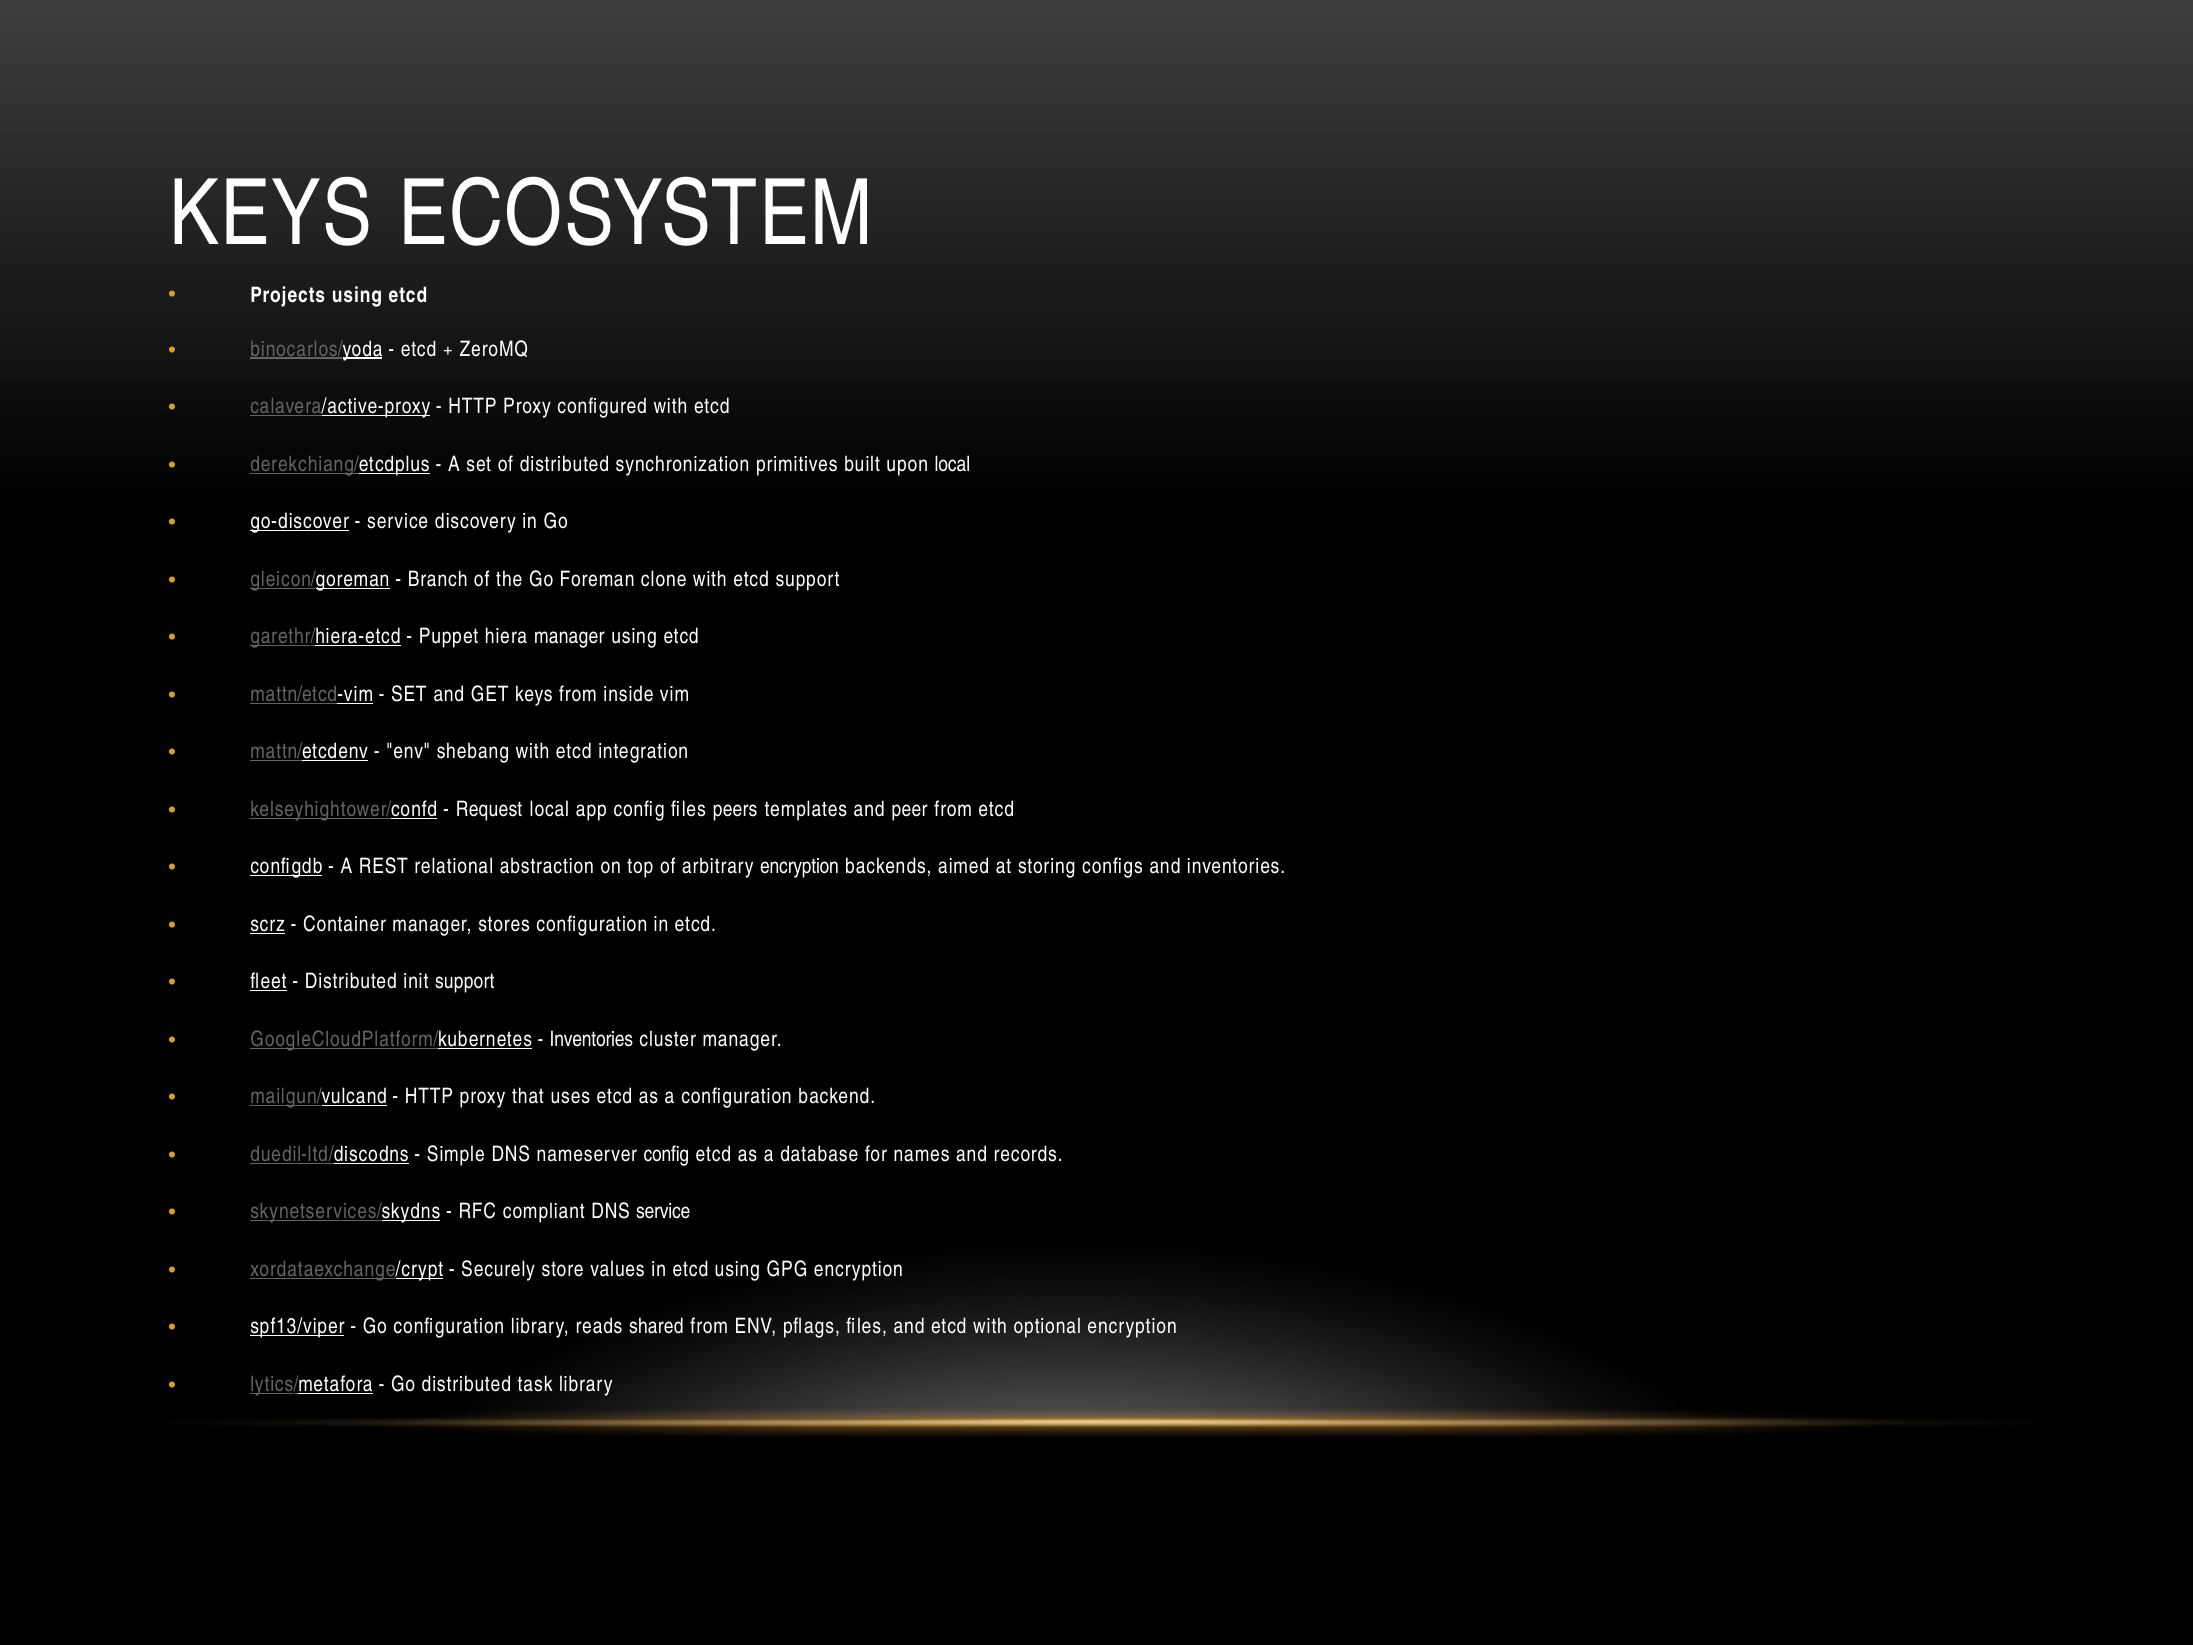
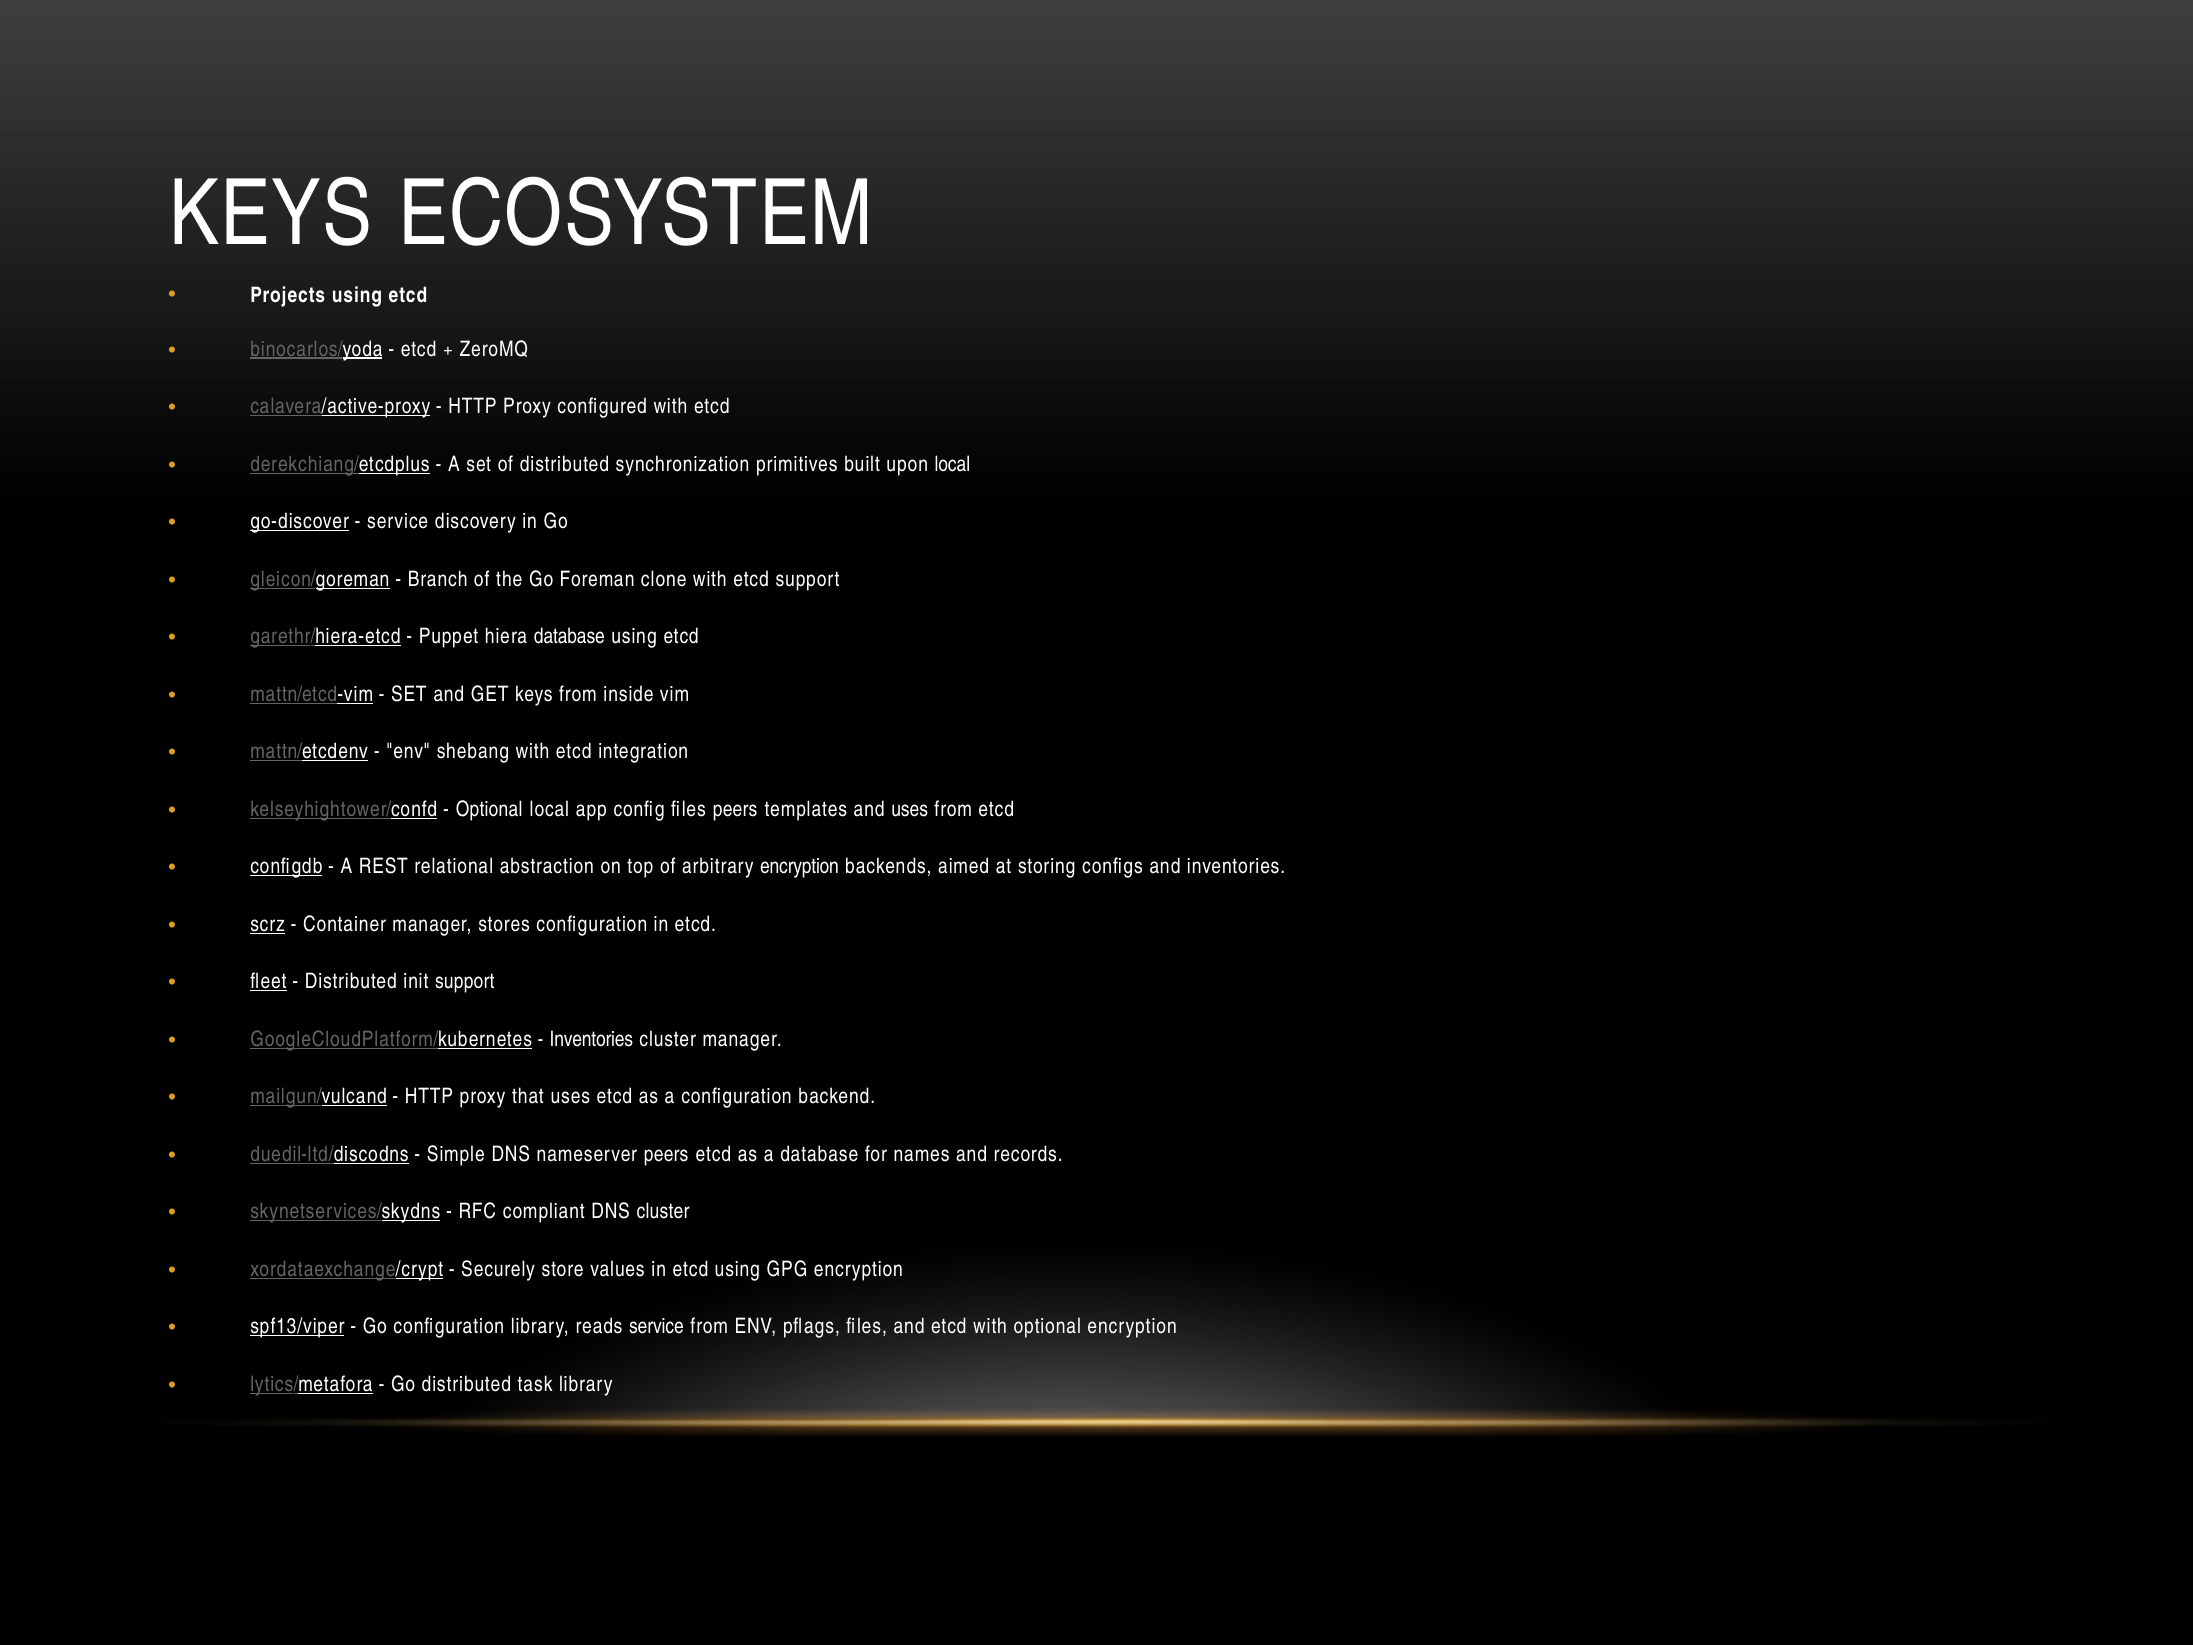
hiera manager: manager -> database (569, 637)
Request: Request -> Optional (489, 809)
and peer: peer -> uses (910, 809)
nameserver config: config -> peers (666, 1154)
DNS service: service -> cluster (663, 1212)
reads shared: shared -> service (656, 1327)
